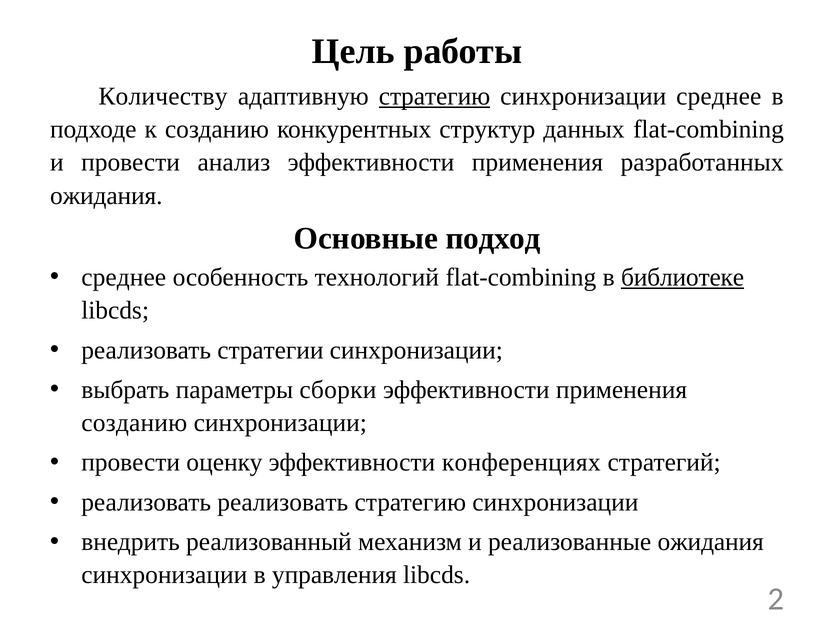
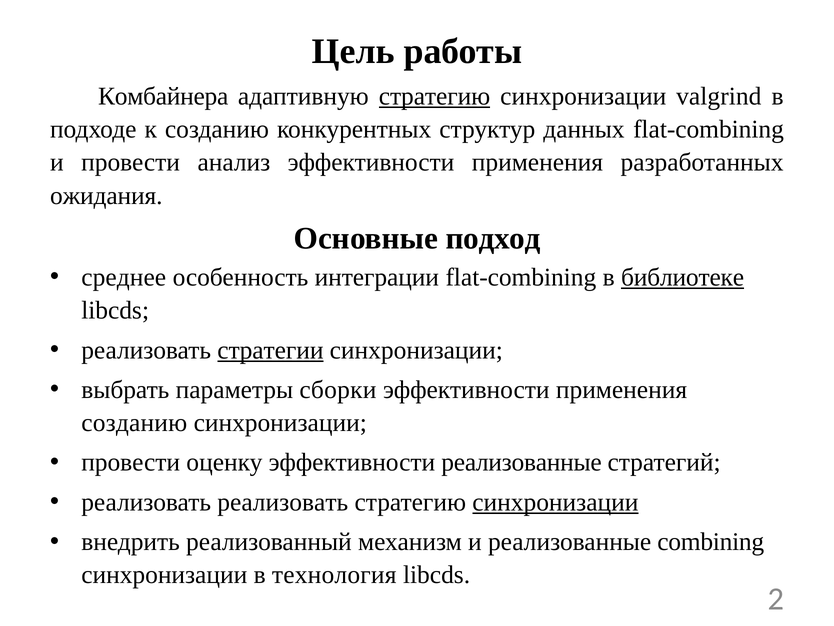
Количеству: Количеству -> Комбайнера (163, 96)
синхронизации среднее: среднее -> valgrind (719, 96)
технологий: технологий -> интеграции (377, 277)
стратегии underline: none -> present (270, 350)
эффективности конференциях: конференциях -> реализованные (522, 462)
синхронизации underline: none -> present (555, 502)
реализованные ожидания: ожидания -> combining (711, 542)
управления: управления -> технология (334, 575)
